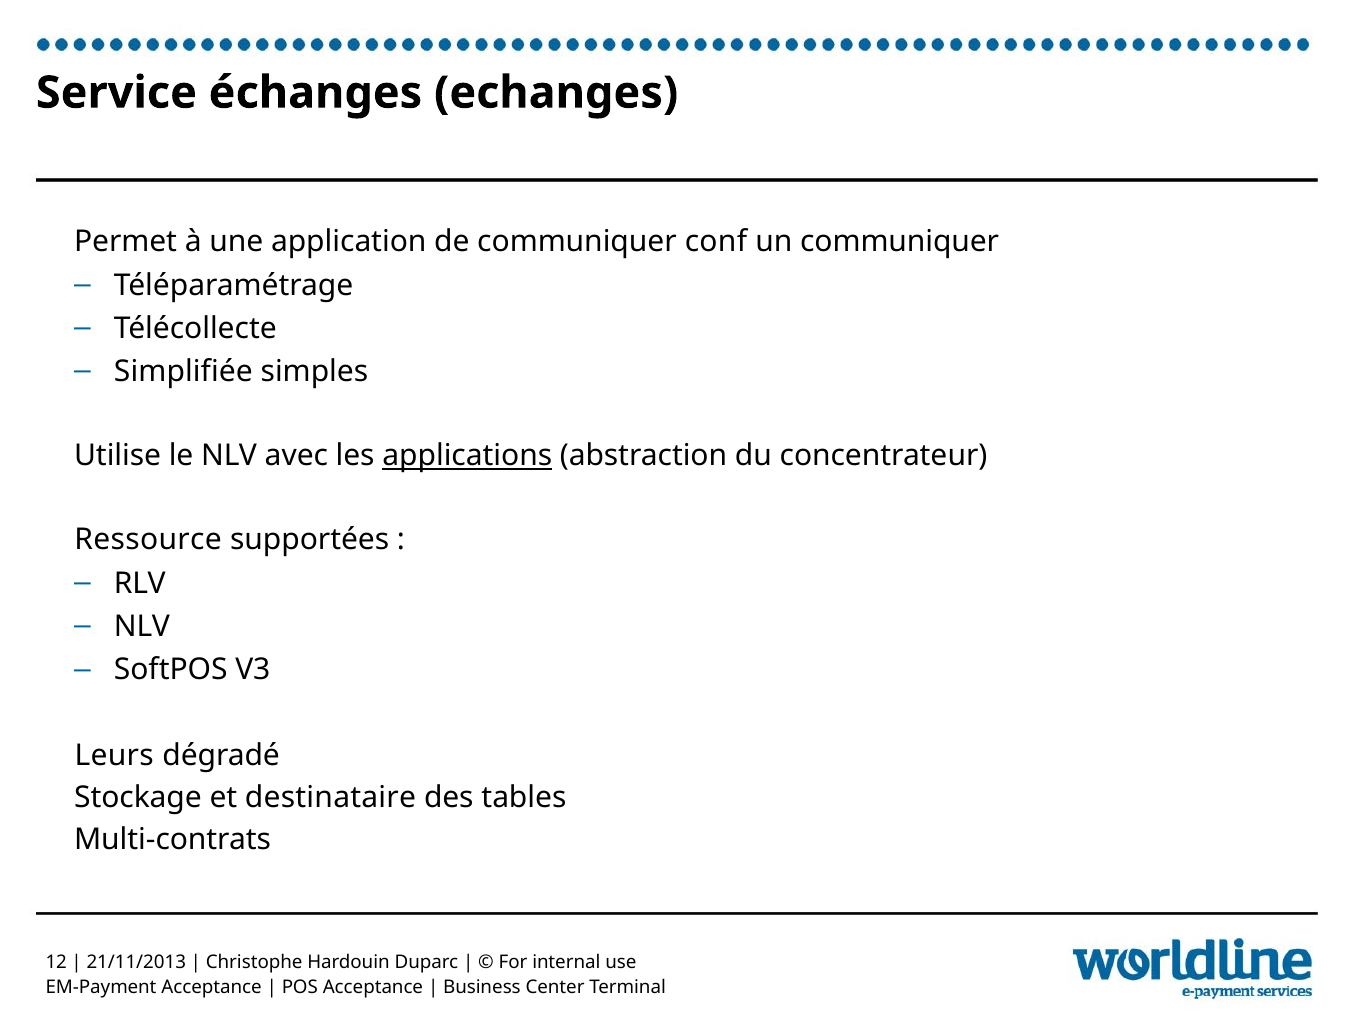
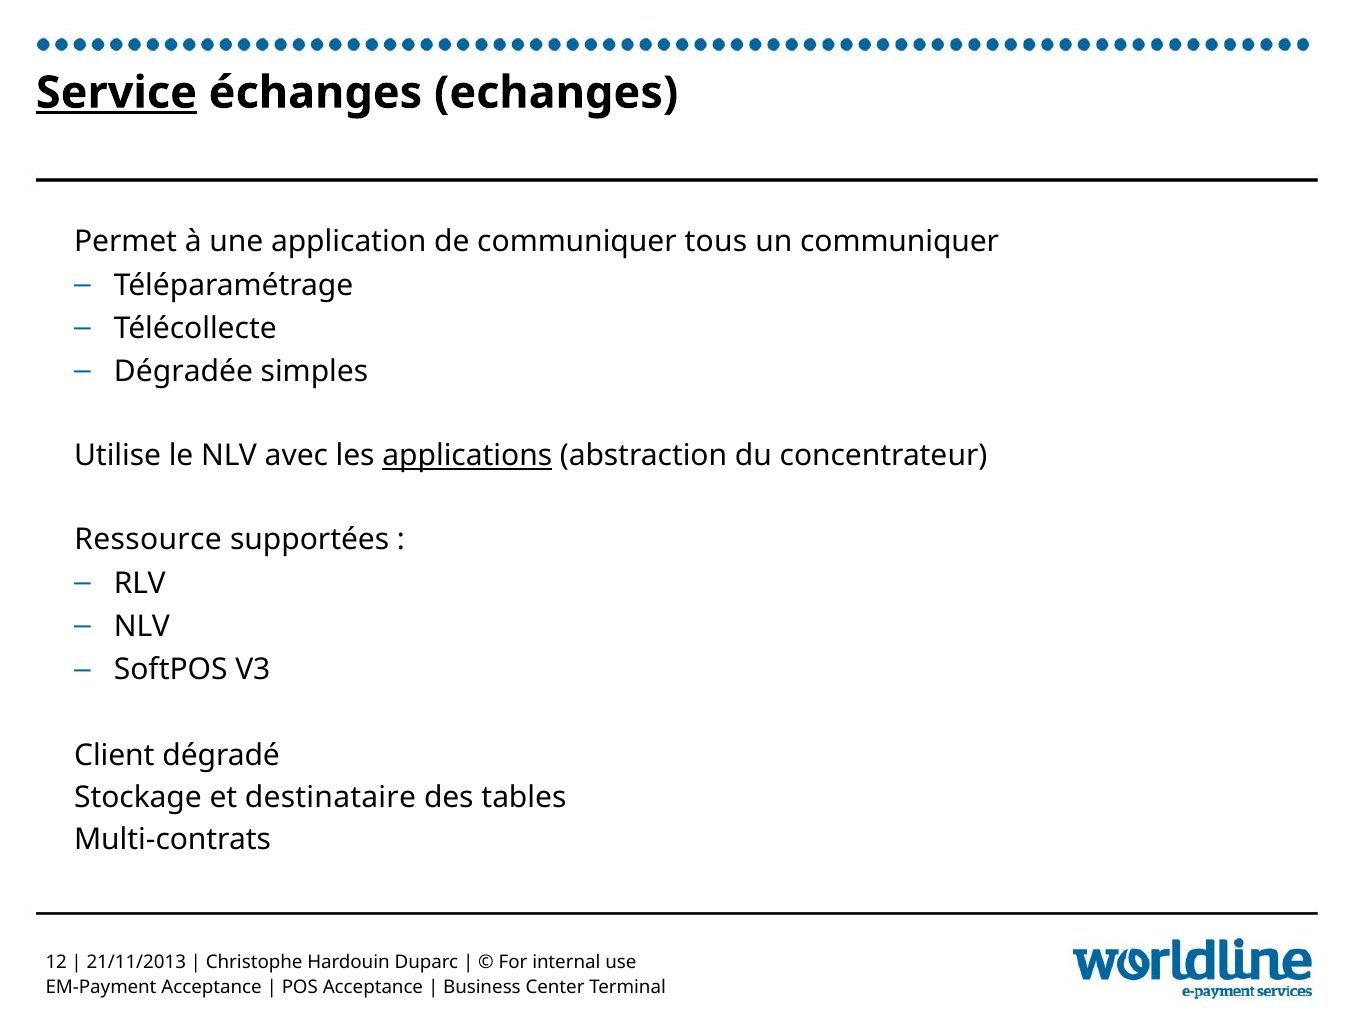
Service underline: none -> present (116, 93)
conf: conf -> tous (716, 242)
Simplifiée: Simplifiée -> Dégradée (183, 372)
Leurs: Leurs -> Client (114, 755)
